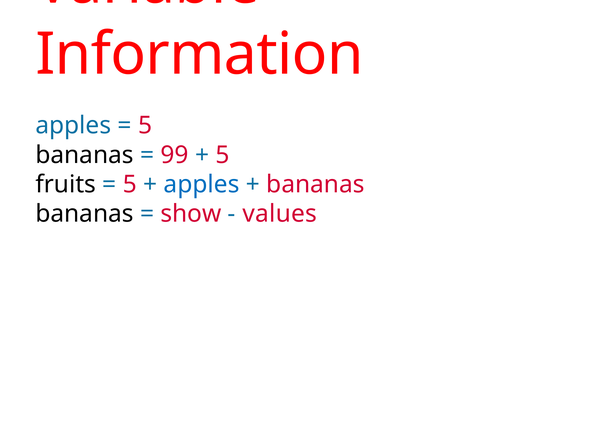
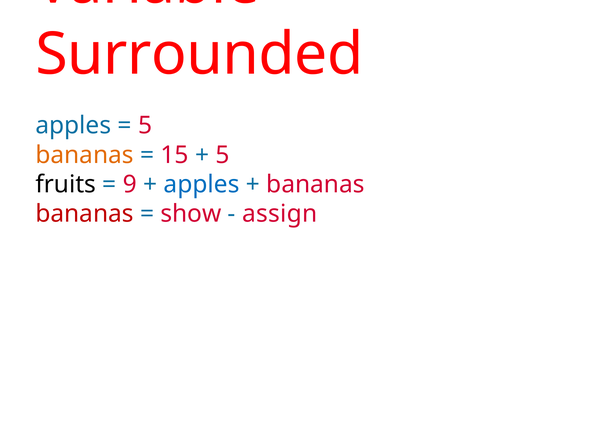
Information: Information -> Surrounded (199, 54)
bananas colour: black -> orange (85, 155)
99: 99 -> 15 (175, 155)
5: 5 -> 9 (130, 184)
bananas colour: black -> red (85, 214)
values: values -> assign (280, 214)
